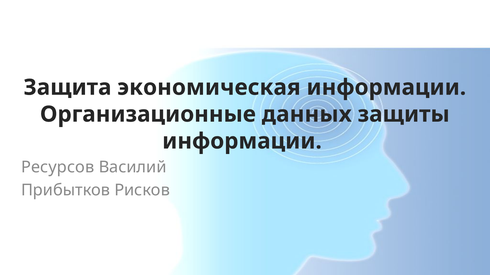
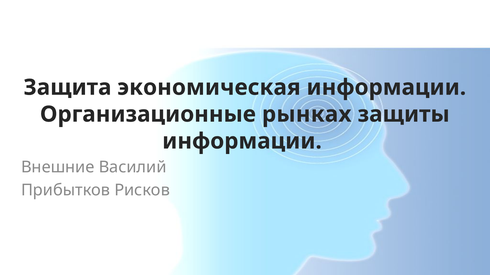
данных: данных -> рынках (307, 115)
Ресурсов: Ресурсов -> Внешние (58, 168)
